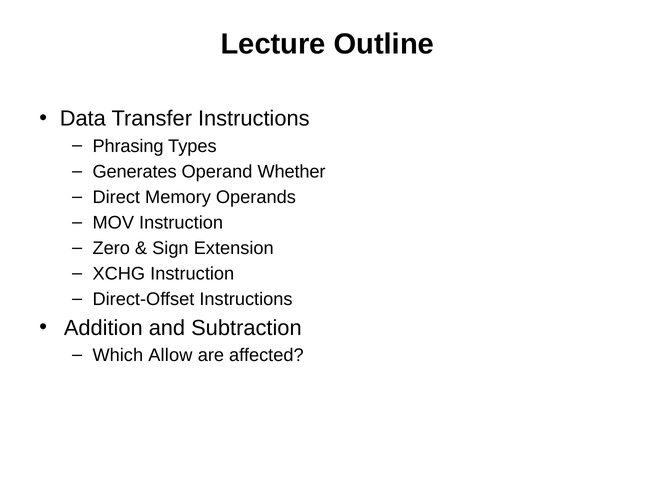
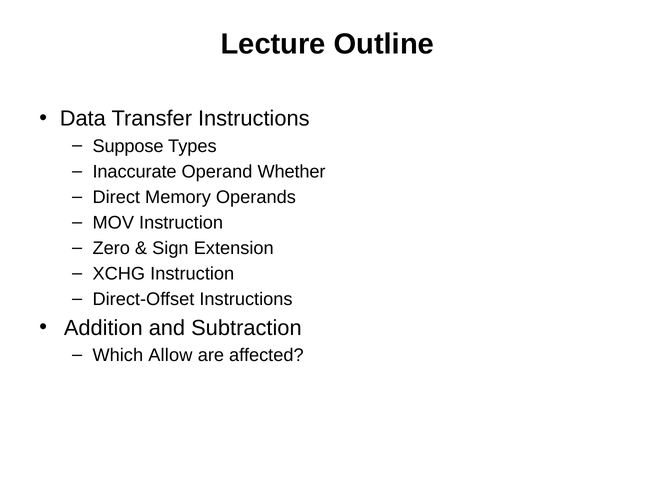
Phrasing: Phrasing -> Suppose (128, 146)
Generates: Generates -> Inaccurate (135, 171)
